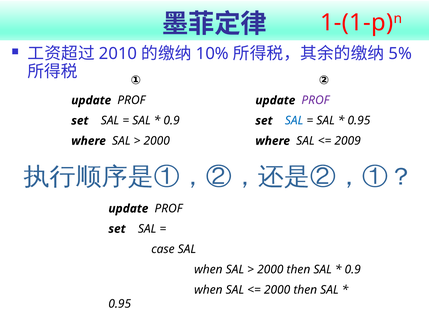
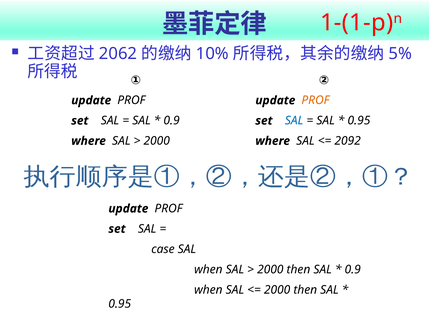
2010: 2010 -> 2062 (118, 54)
PROF colour: purple -> orange (315, 100)
2009: 2009 -> 2092 (348, 141)
